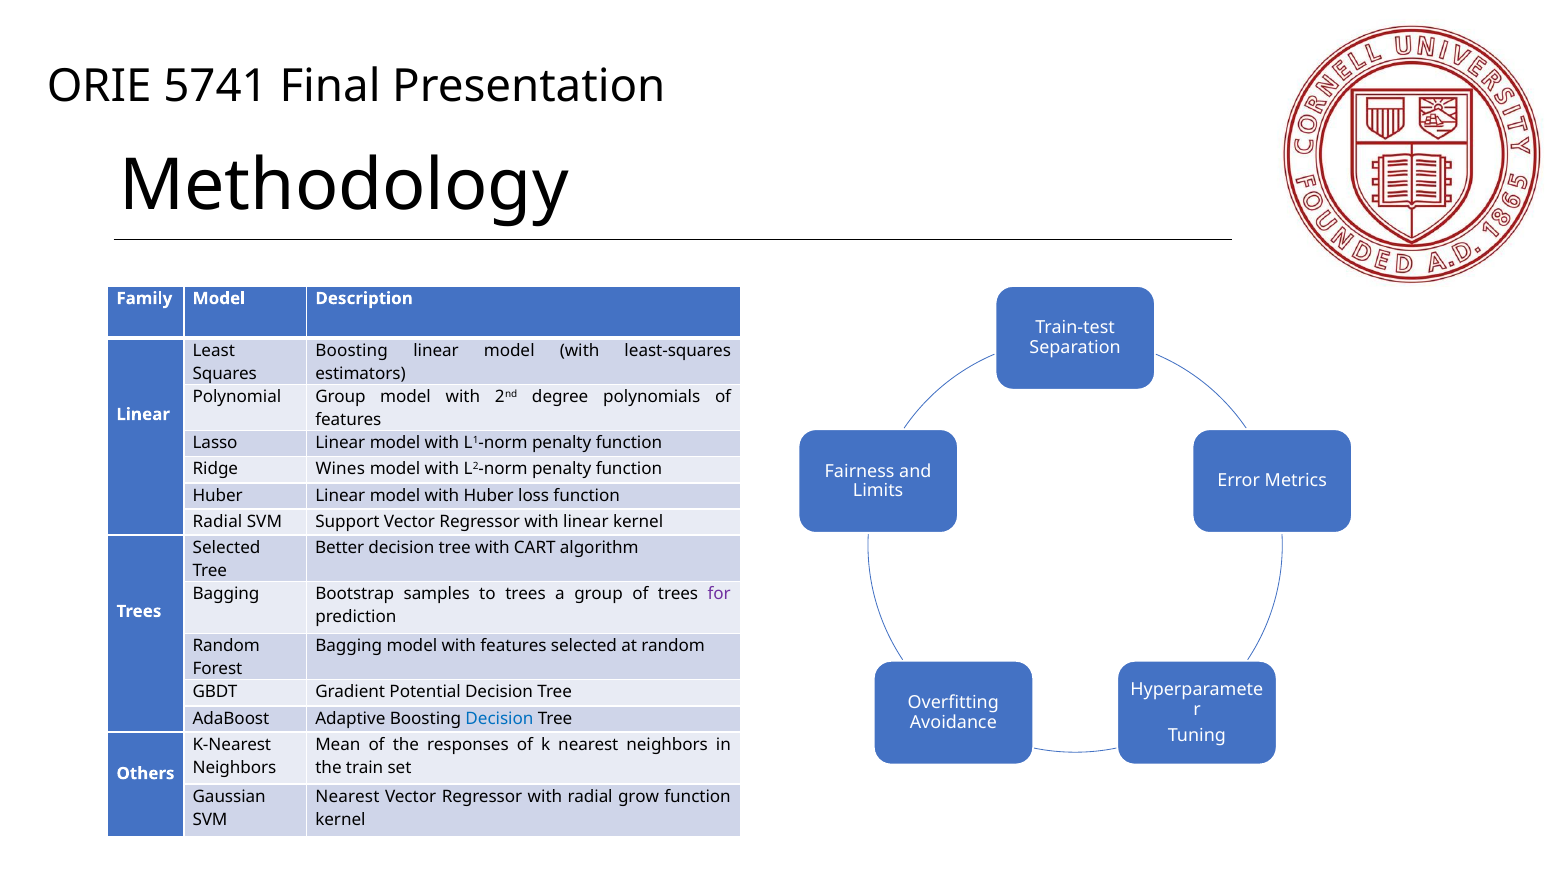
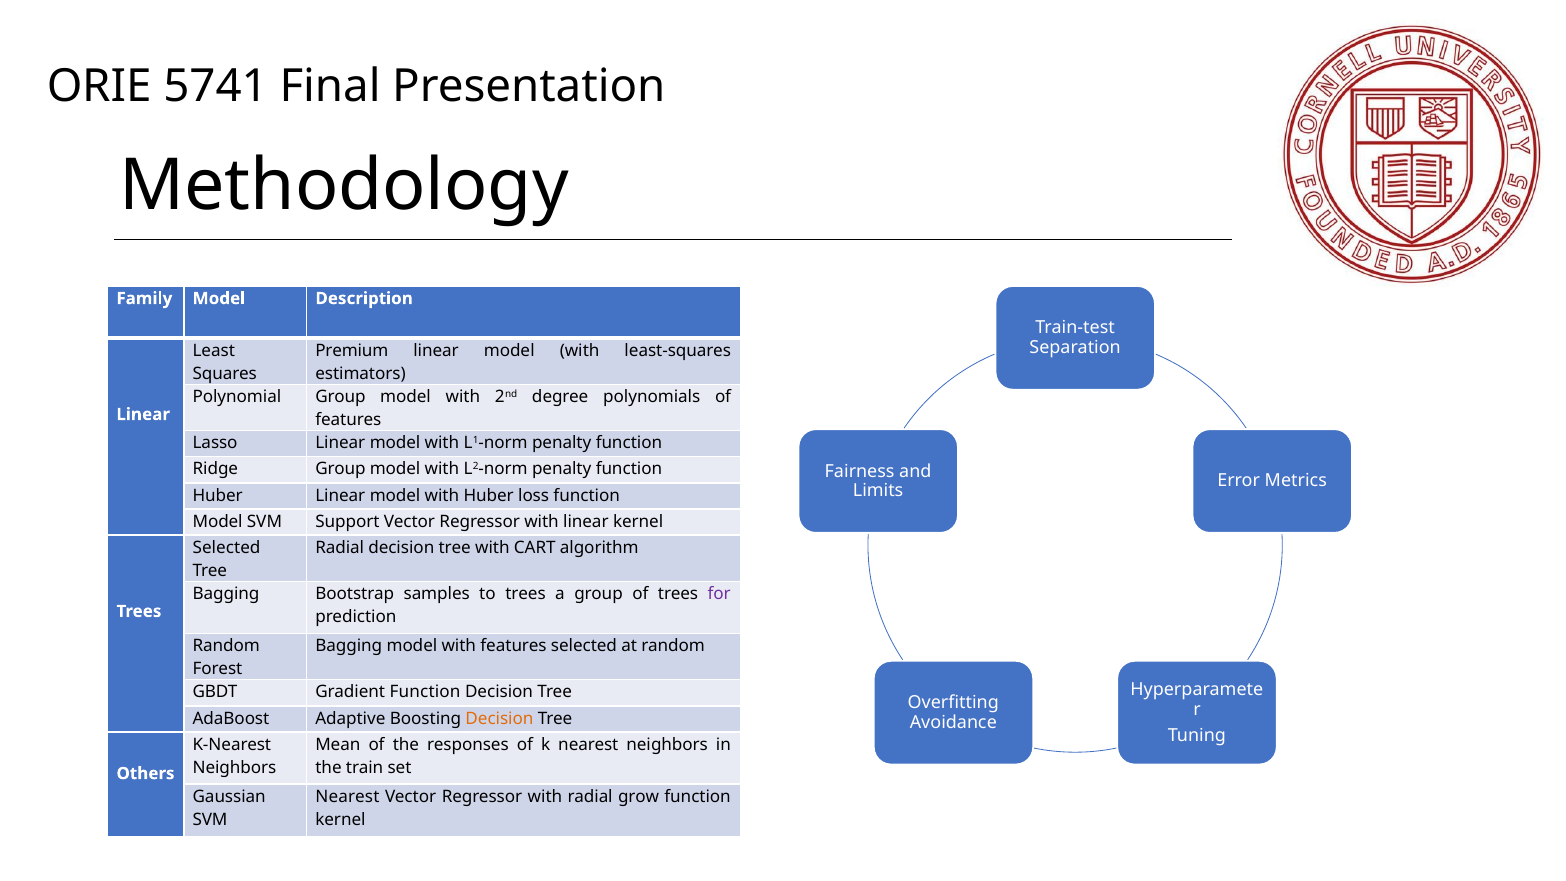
Boosting: Boosting -> Premium (352, 351)
Ridge Wines: Wines -> Group (340, 469)
Radial: Radial -> Model (218, 521)
Better: Better -> Radial (340, 547)
Gradient Potential: Potential -> Function (425, 692)
Decision colour: blue -> orange (499, 718)
